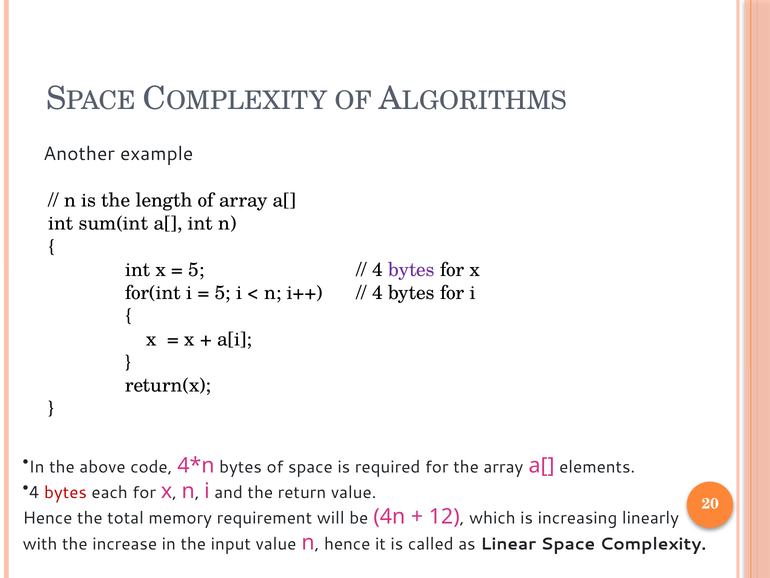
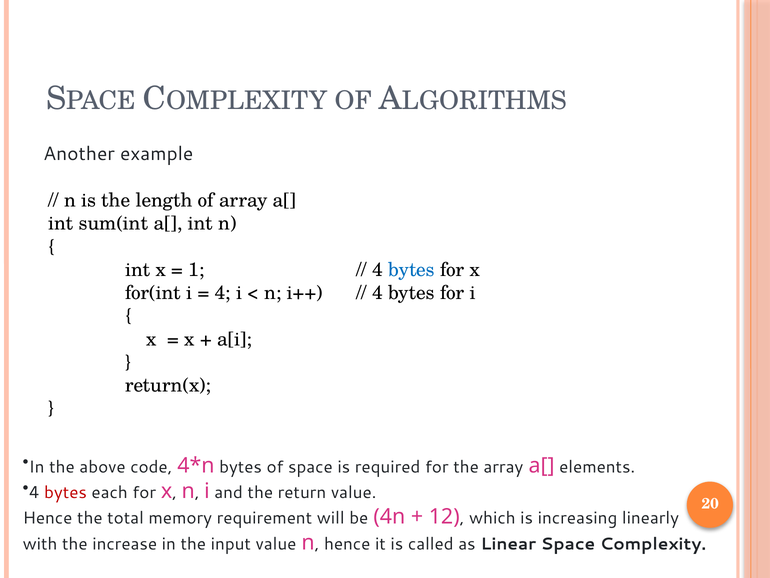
5: 5 -> 1 (196, 270)
bytes colour: purple -> blue (412, 270)
5: 5 -> 4 (223, 293)
